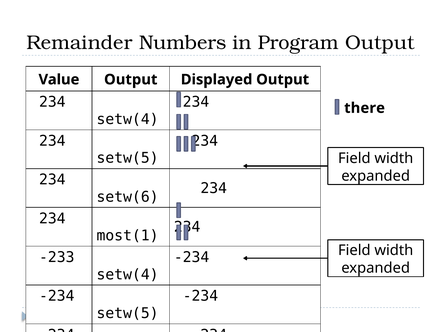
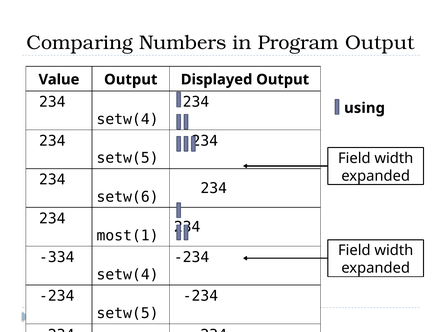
Remainder: Remainder -> Comparing (80, 43)
there: there -> using (365, 108)
-233: -233 -> -334 (57, 257)
